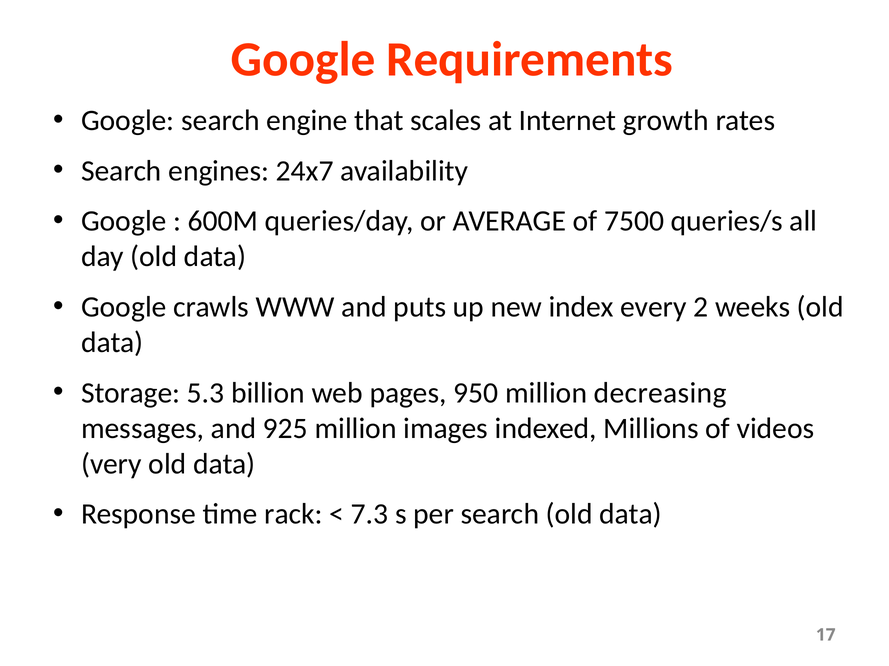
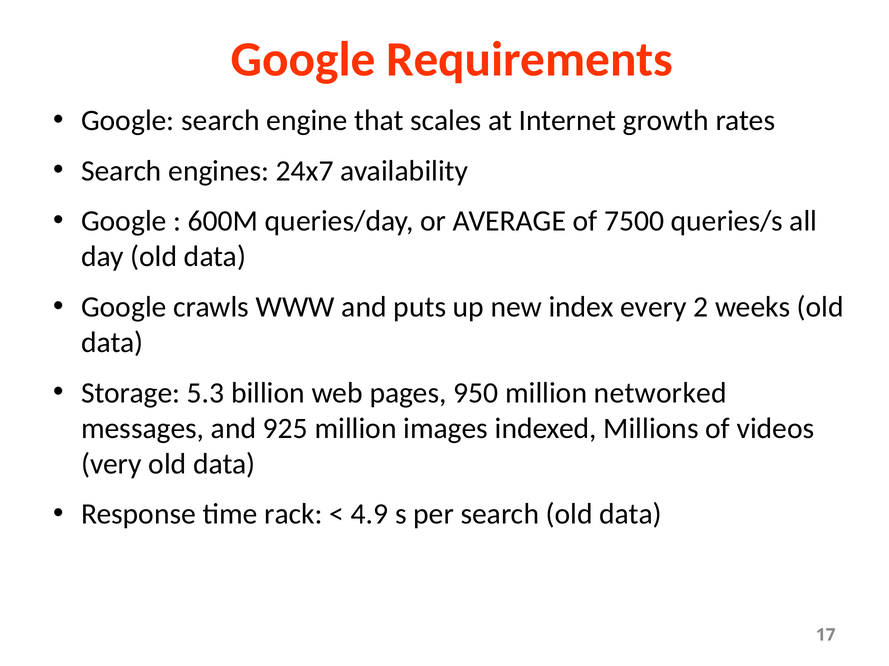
decreasing: decreasing -> networked (660, 393)
7.3: 7.3 -> 4.9 (370, 515)
